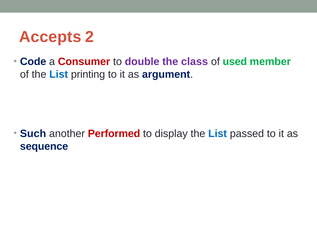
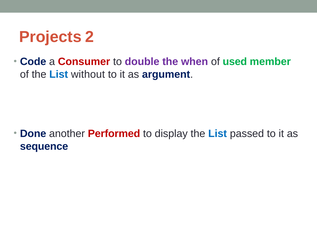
Accepts: Accepts -> Projects (50, 37)
class: class -> when (195, 62)
printing: printing -> without (88, 74)
Such: Such -> Done (33, 133)
